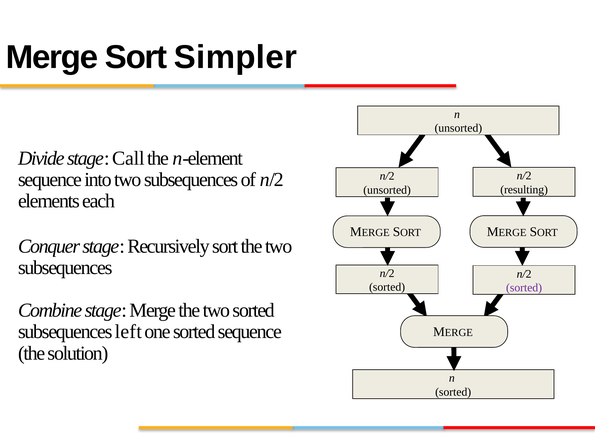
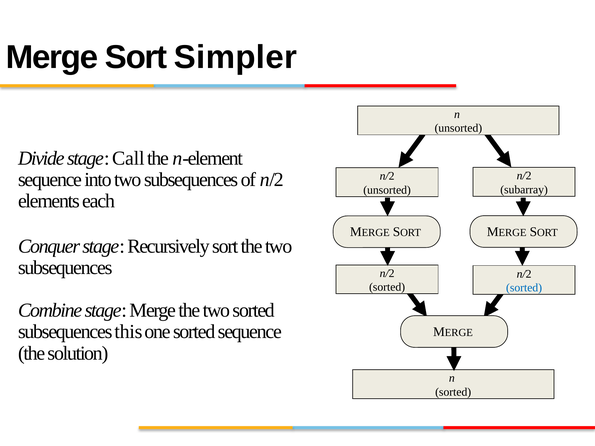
resulting: resulting -> subarray (524, 190)
sorted colour: purple -> blue (524, 288)
left: left -> this (129, 332)
